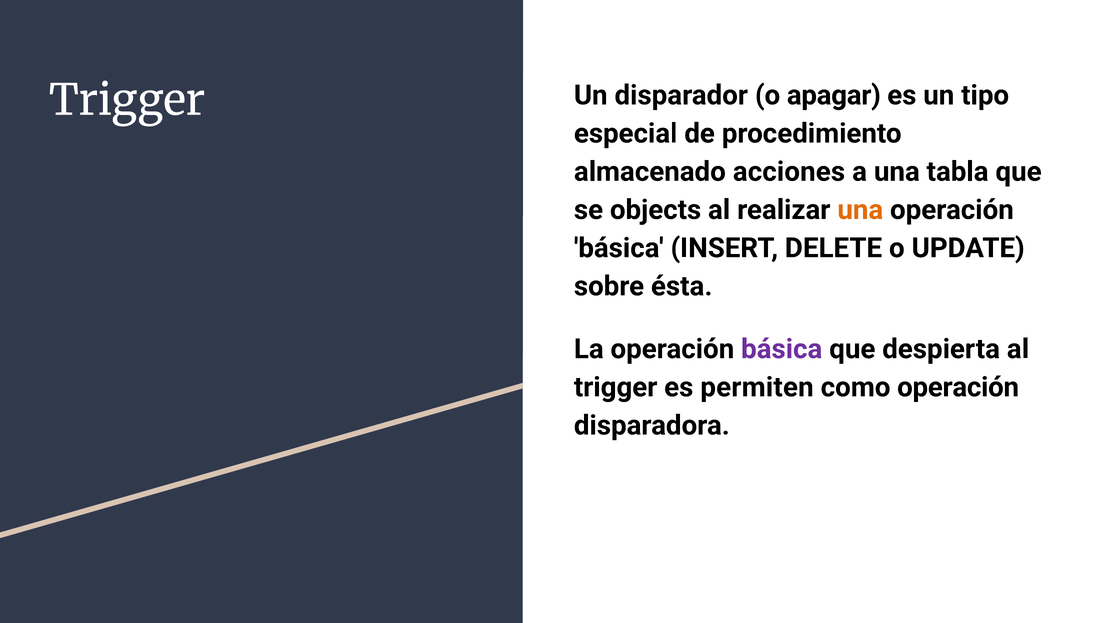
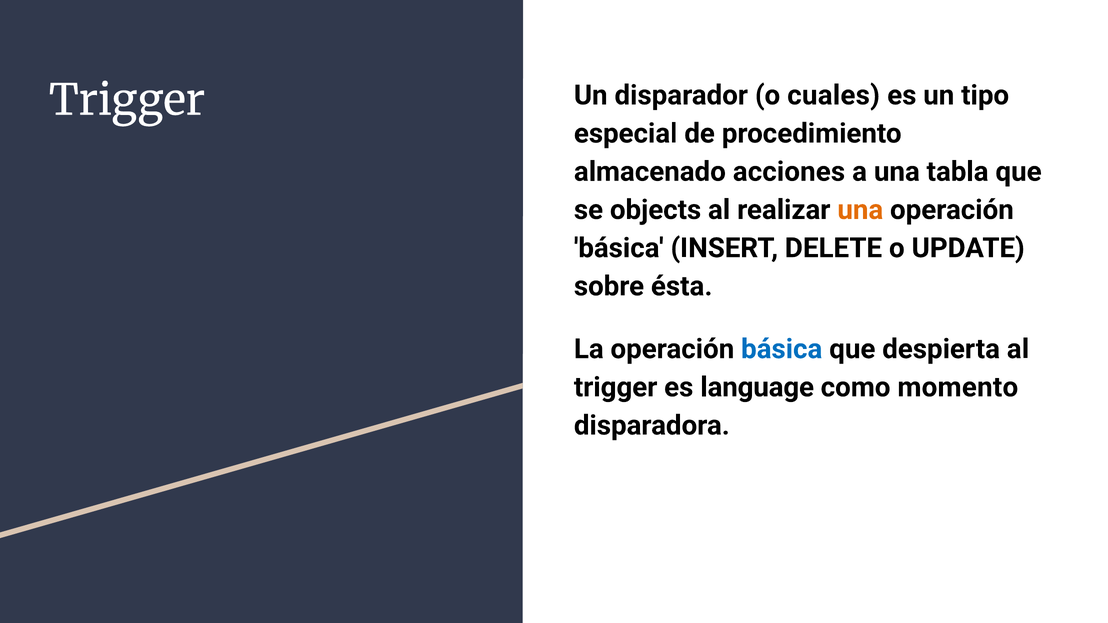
apagar: apagar -> cuales (834, 95)
básica colour: purple -> blue (782, 349)
permiten: permiten -> language (757, 387)
como operación: operación -> momento (958, 387)
